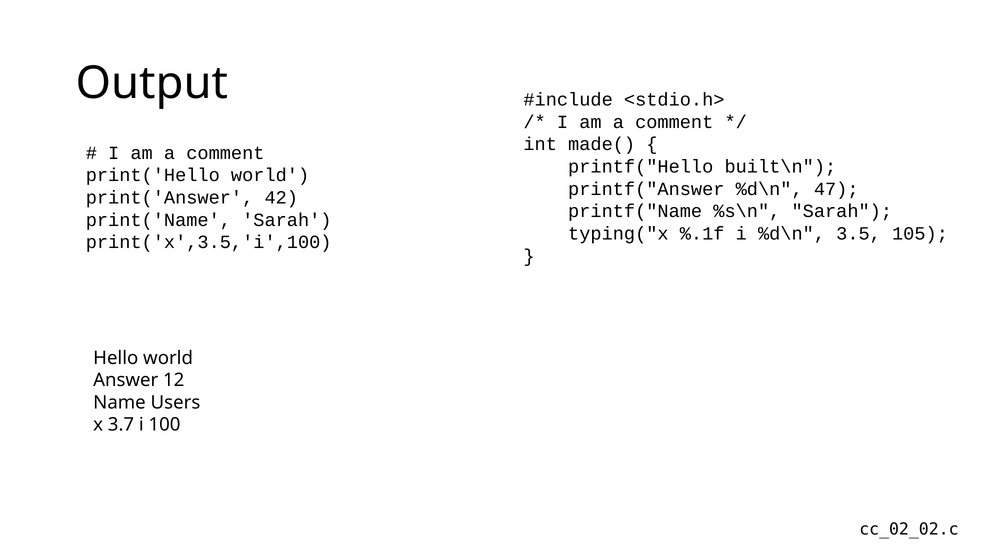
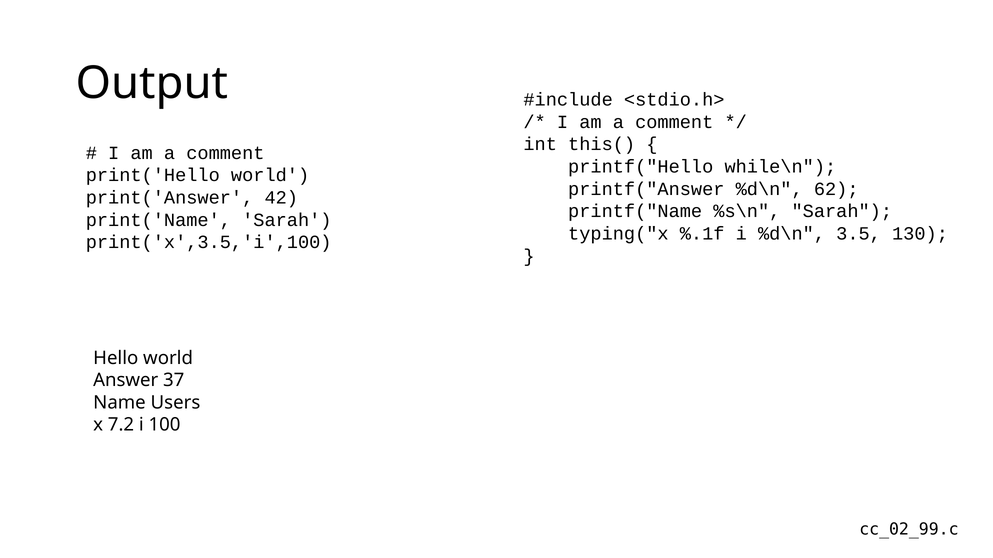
made(: made( -> this( (602, 145)
built\n: built\n -> while\n (780, 167)
47: 47 -> 62 (836, 189)
105: 105 -> 130 (920, 234)
12: 12 -> 37 (174, 381)
3.7: 3.7 -> 7.2 (121, 425)
cc_02_02.c: cc_02_02.c -> cc_02_99.c (909, 530)
